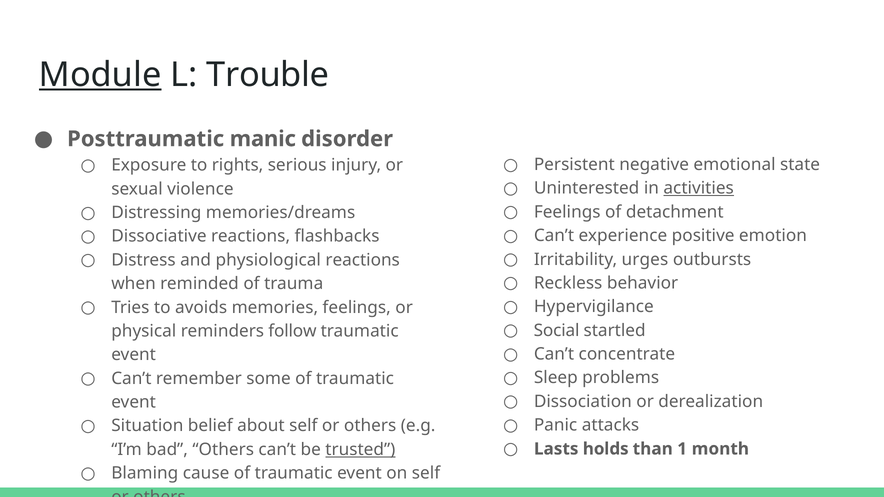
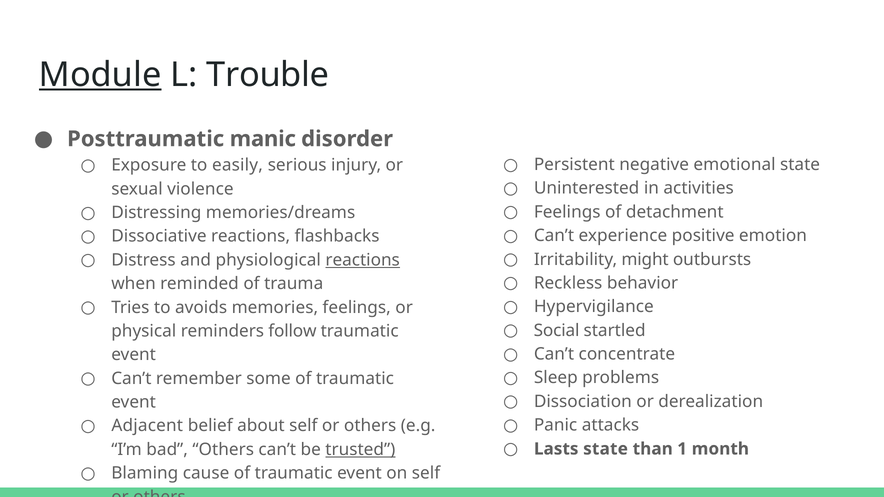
rights: rights -> easily (237, 165)
activities underline: present -> none (699, 188)
urges: urges -> might (645, 259)
reactions underline: none -> present (363, 260)
Situation: Situation -> Adjacent (147, 426)
Lasts holds: holds -> state (606, 449)
